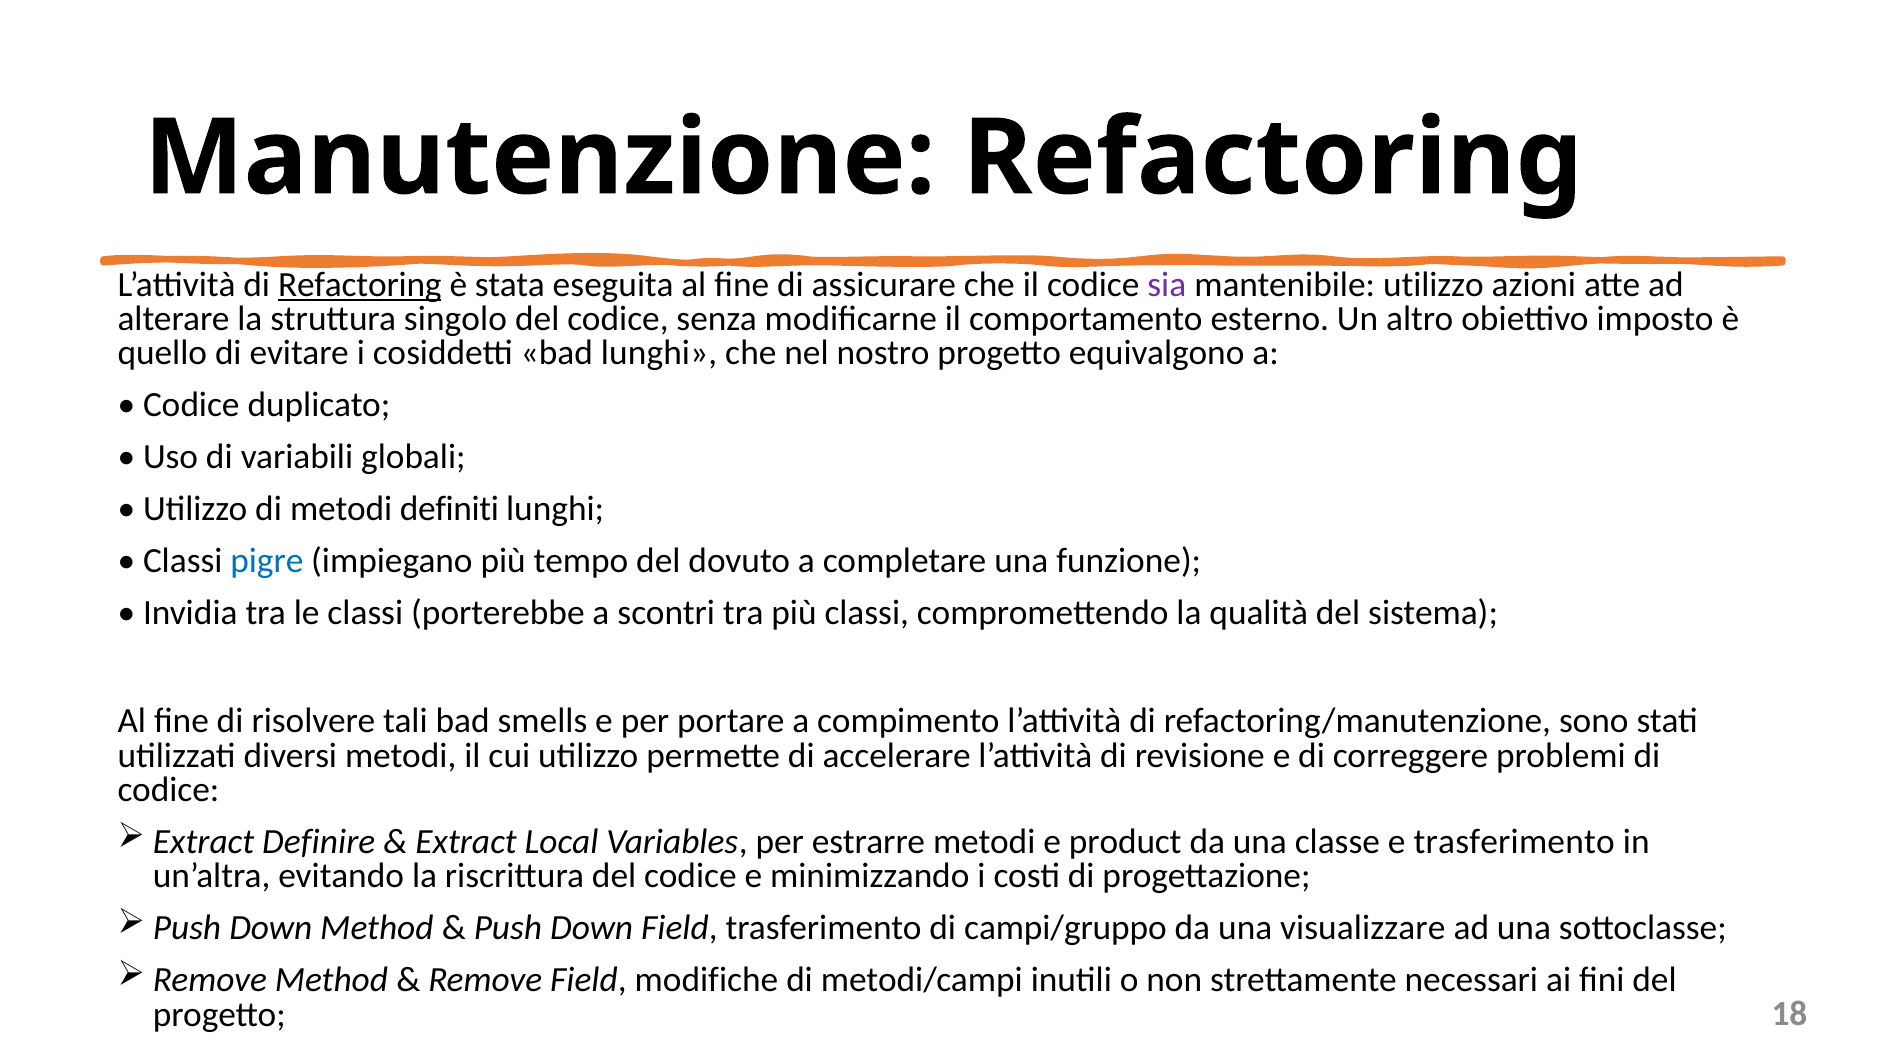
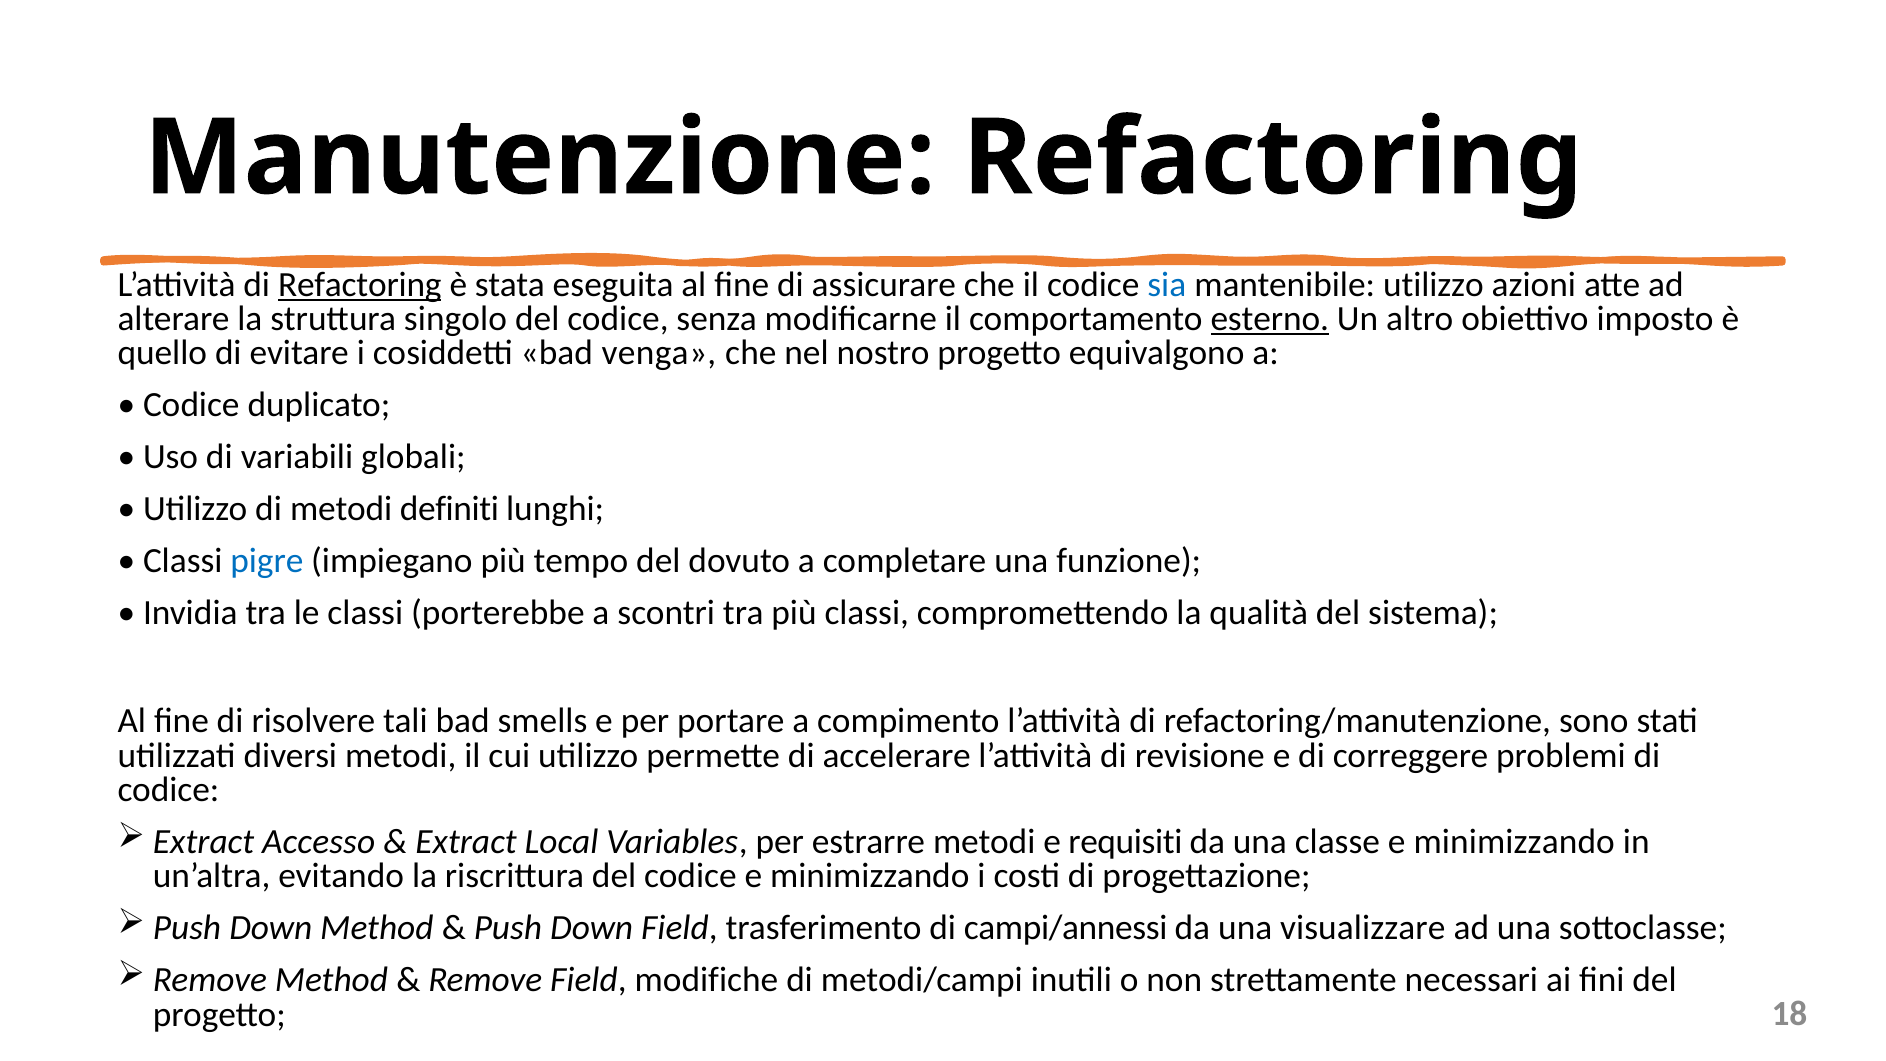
sia colour: purple -> blue (1167, 284)
esterno underline: none -> present (1270, 319)
bad lunghi: lunghi -> venga (659, 353)
Definire: Definire -> Accesso (319, 842)
product: product -> requisiti (1125, 842)
classe e trasferimento: trasferimento -> minimizzando (1514, 842)
campi/gruppo: campi/gruppo -> campi/annessi (1066, 928)
